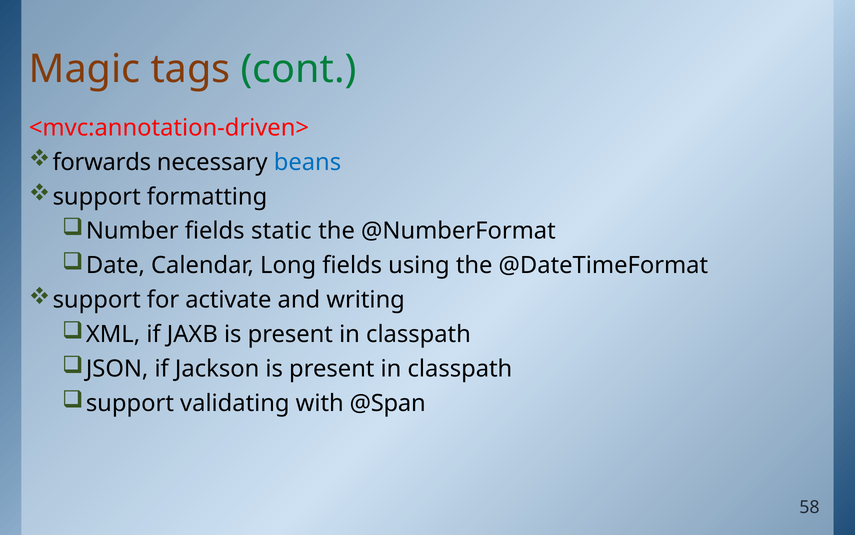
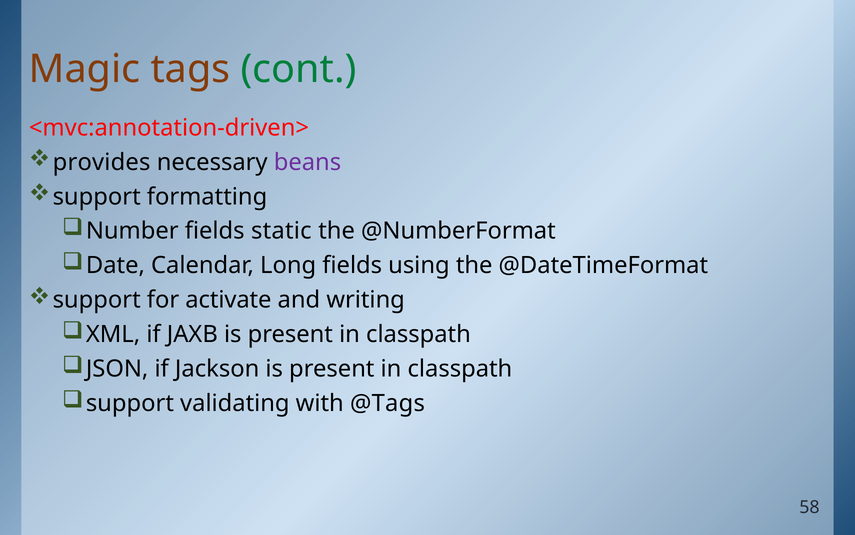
forwards: forwards -> provides (102, 162)
beans colour: blue -> purple (307, 162)
@Span: @Span -> @Tags (387, 403)
